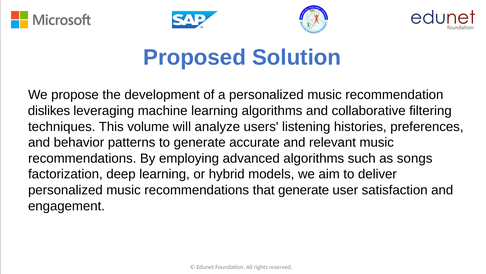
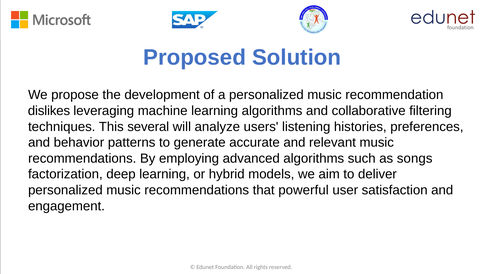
volume: volume -> several (148, 126)
that generate: generate -> powerful (304, 190)
